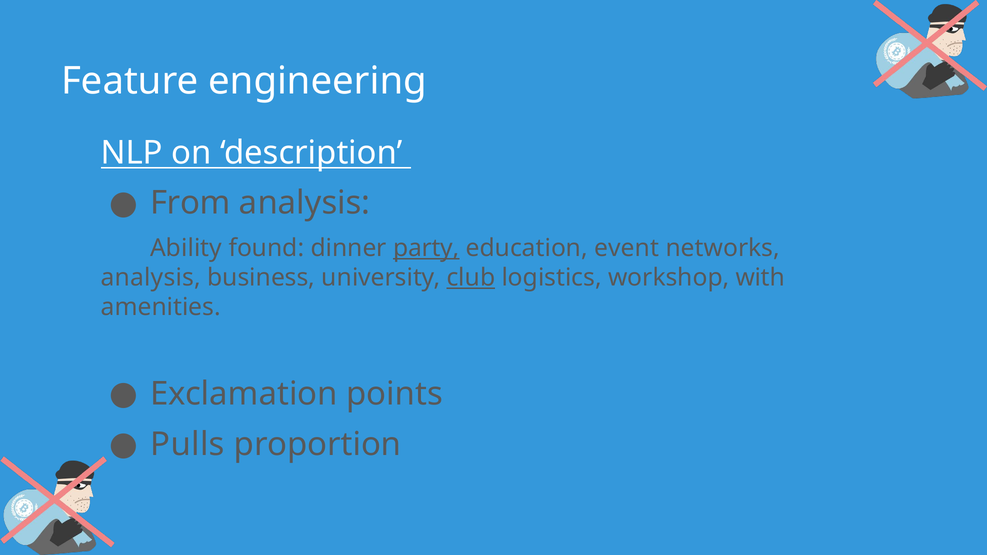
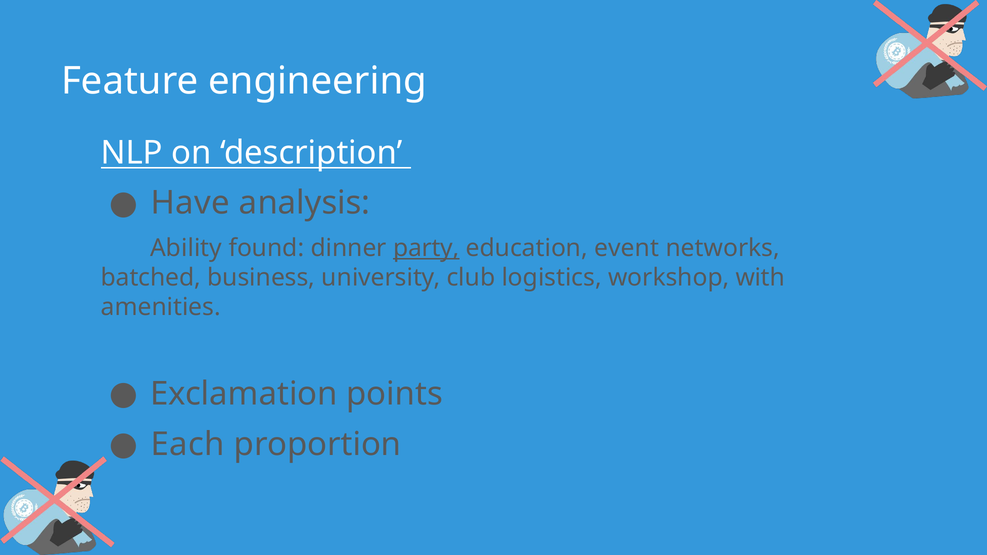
From: From -> Have (190, 203)
analysis: analysis -> batched (151, 278)
club underline: present -> none (471, 278)
Pulls: Pulls -> Each (188, 444)
